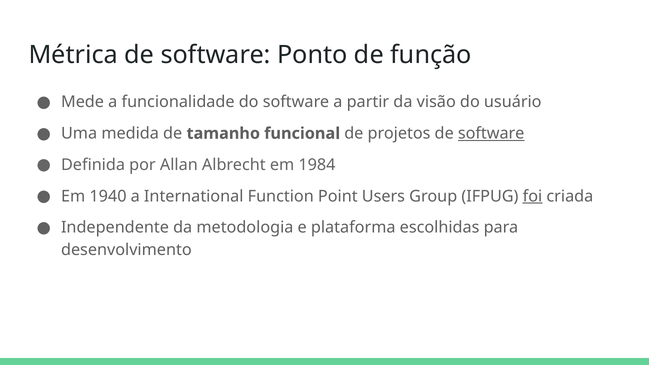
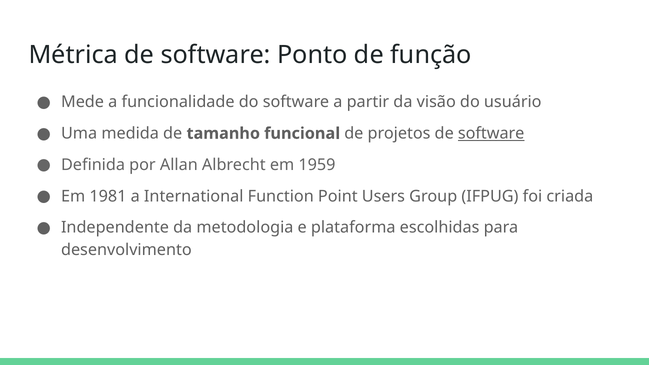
1984: 1984 -> 1959 (317, 165)
1940: 1940 -> 1981 (108, 196)
foi underline: present -> none (532, 196)
